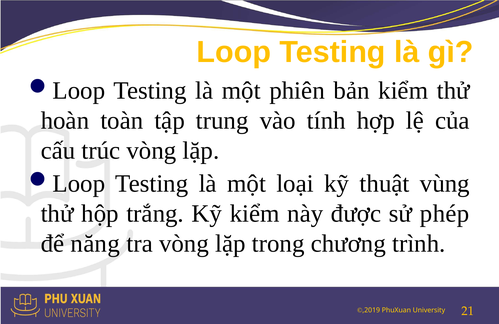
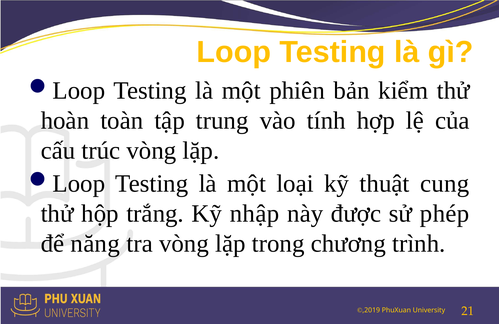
vùng: vùng -> cung (445, 184)
Kỹ kiểm: kiểm -> nhập (255, 214)
